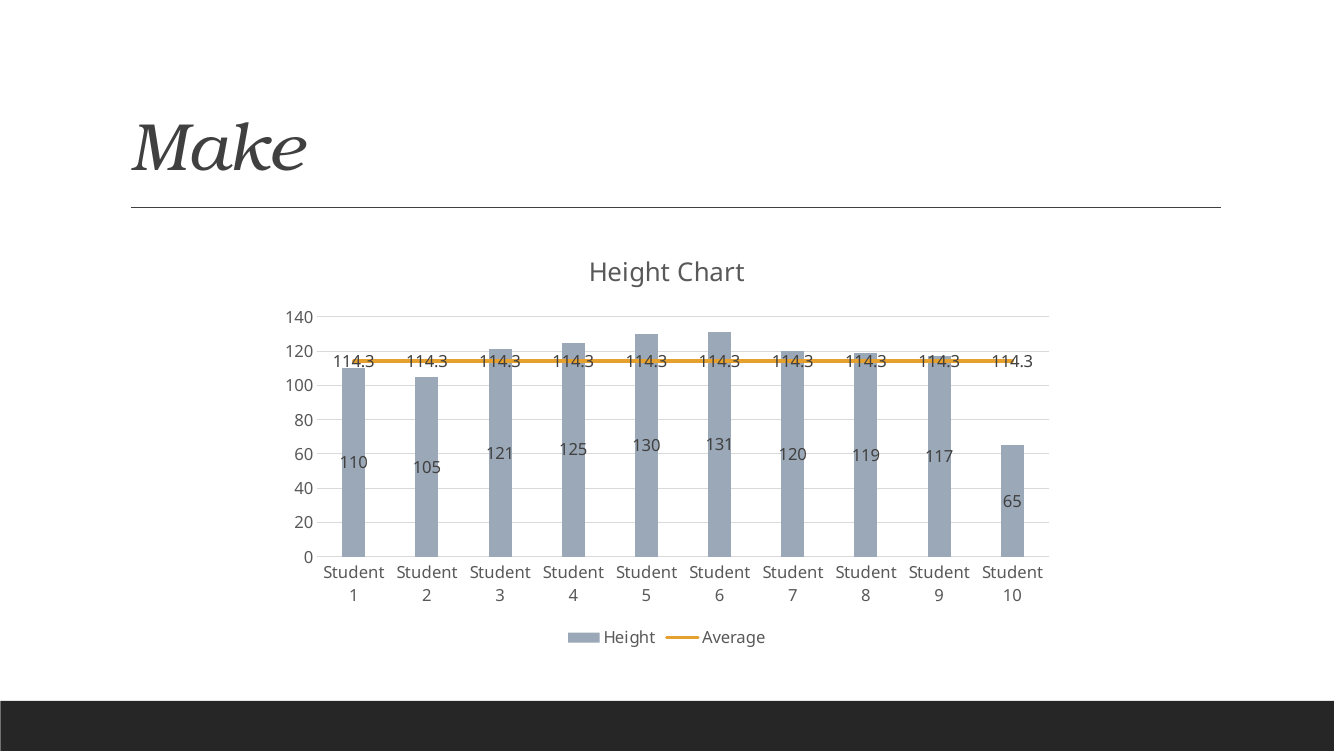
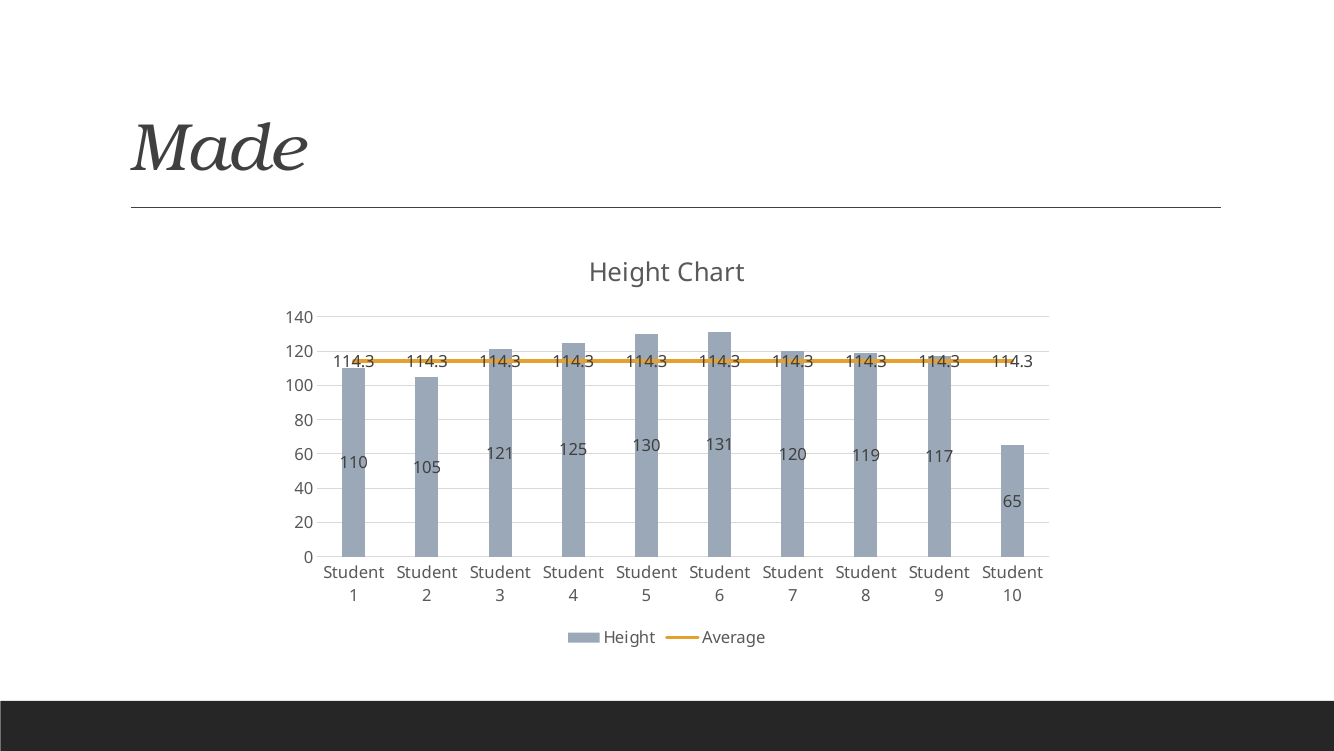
Make: Make -> Made (217, 149)
